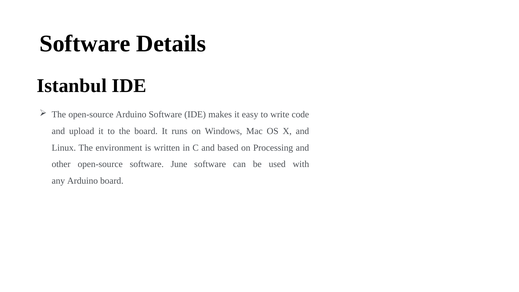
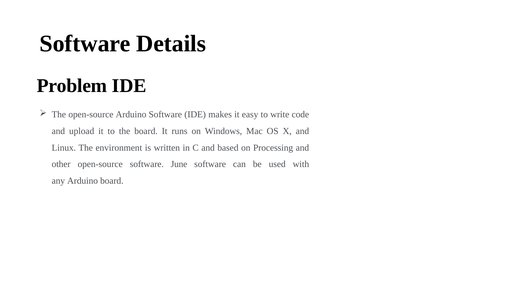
Istanbul: Istanbul -> Problem (72, 86)
